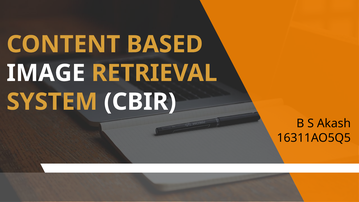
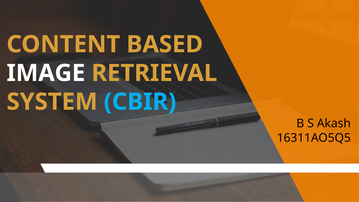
CBIR colour: white -> light blue (140, 102)
